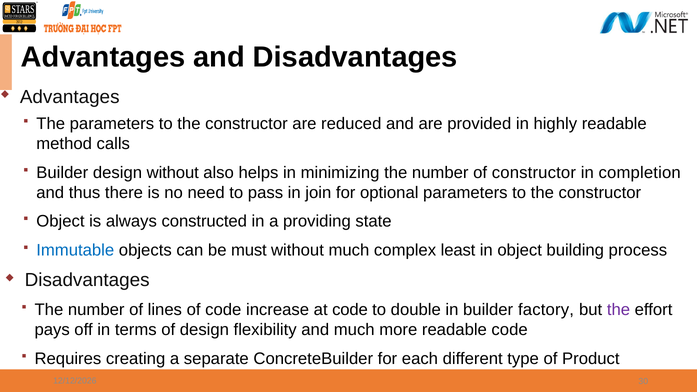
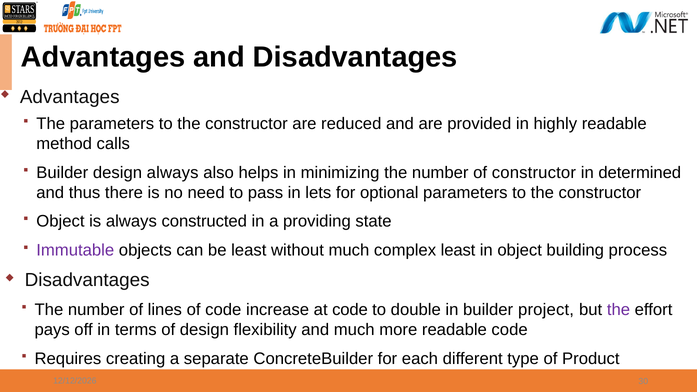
design without: without -> always (173, 173)
completion: completion -> determined (640, 173)
join: join -> lets (318, 193)
Immutable colour: blue -> purple (75, 250)
be must: must -> least (249, 250)
factory: factory -> project (546, 310)
